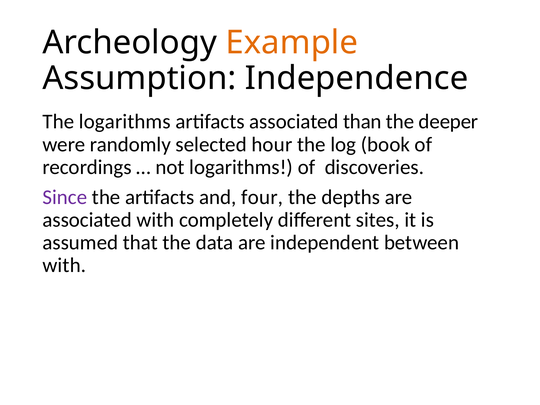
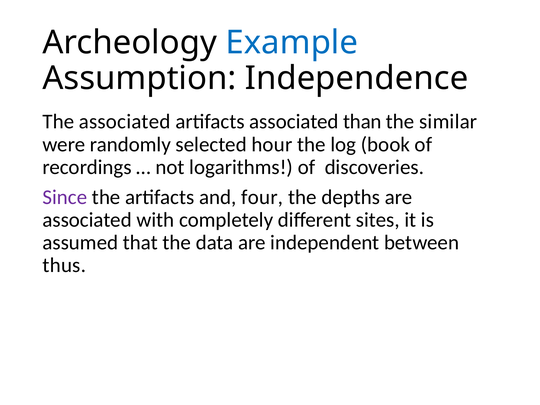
Example colour: orange -> blue (292, 43)
The logarithms: logarithms -> associated (125, 122)
deeper: deeper -> similar (448, 122)
with: with -> thus (64, 265)
